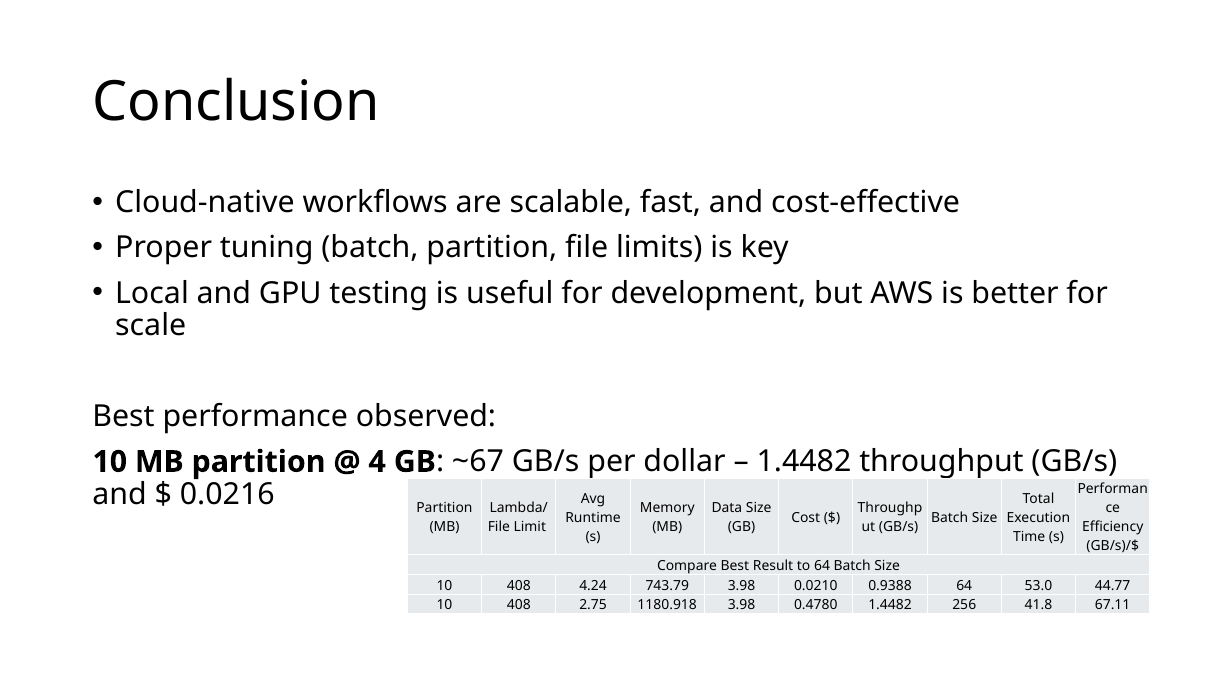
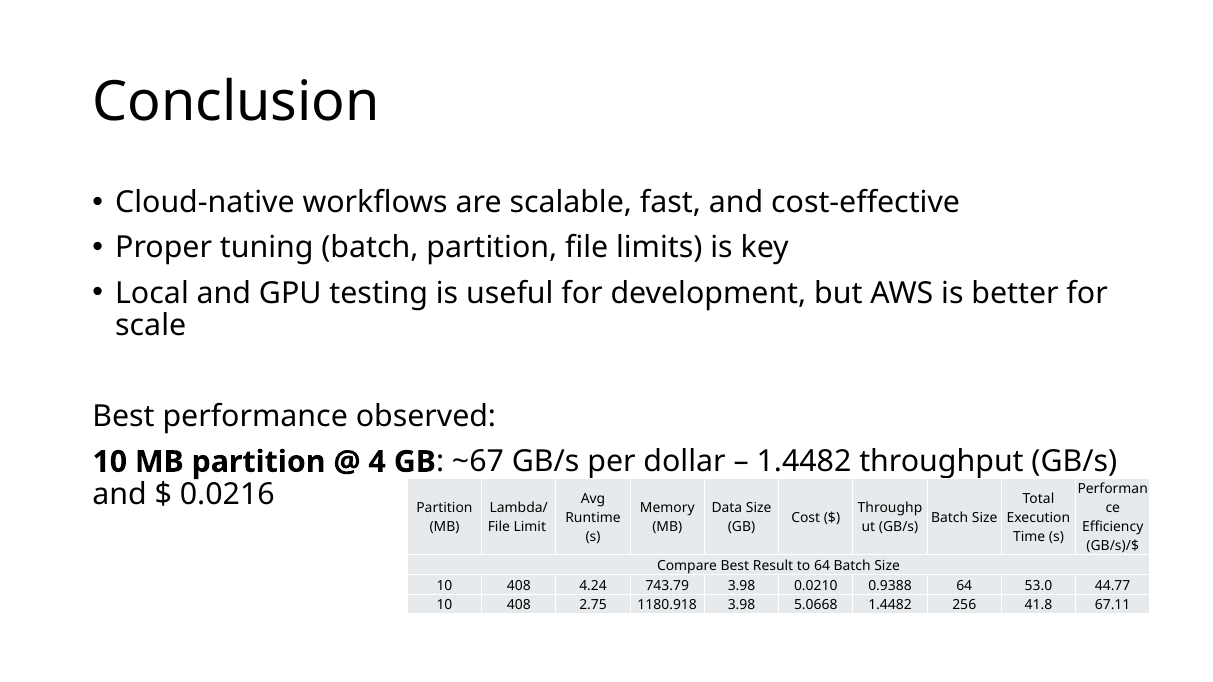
0.4780: 0.4780 -> 5.0668 (816, 605)
